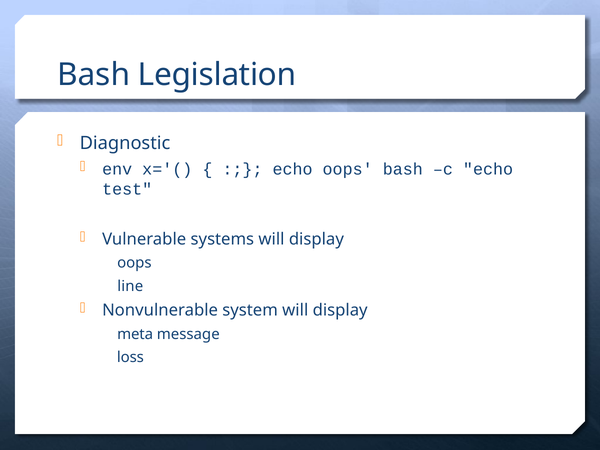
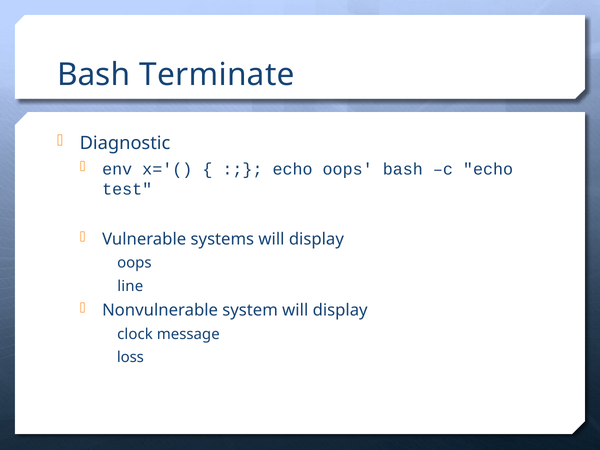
Legislation: Legislation -> Terminate (217, 75)
meta: meta -> clock (135, 334)
